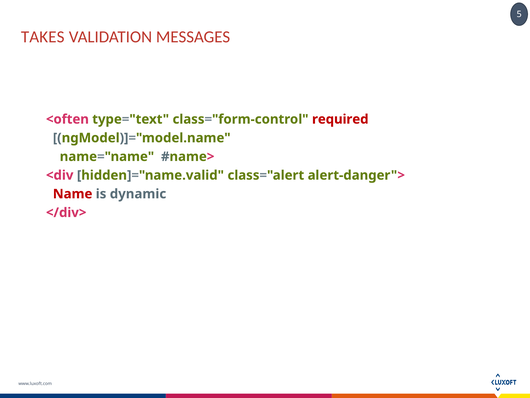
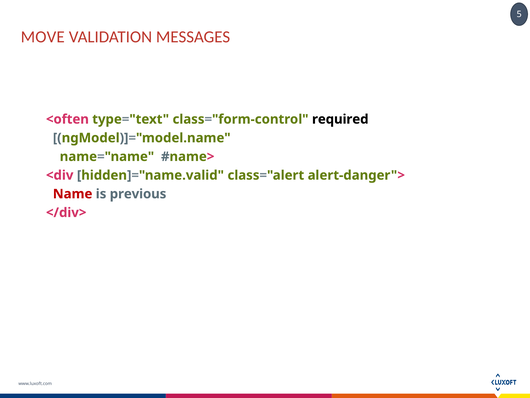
TAKES: TAKES -> MOVE (43, 37)
required colour: red -> black (340, 119)
dynamic: dynamic -> previous (138, 194)
